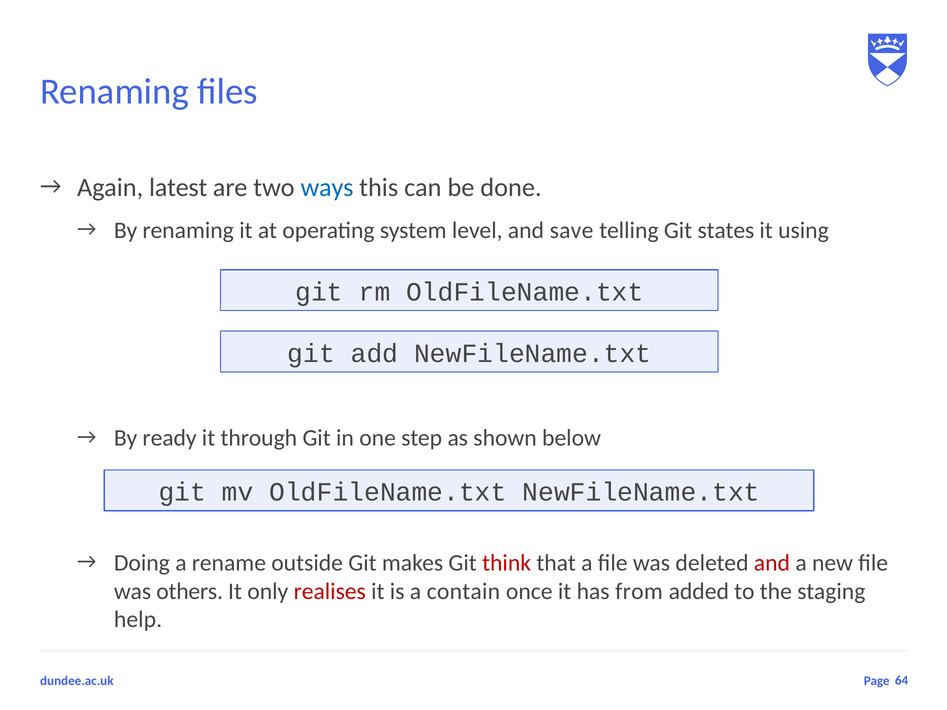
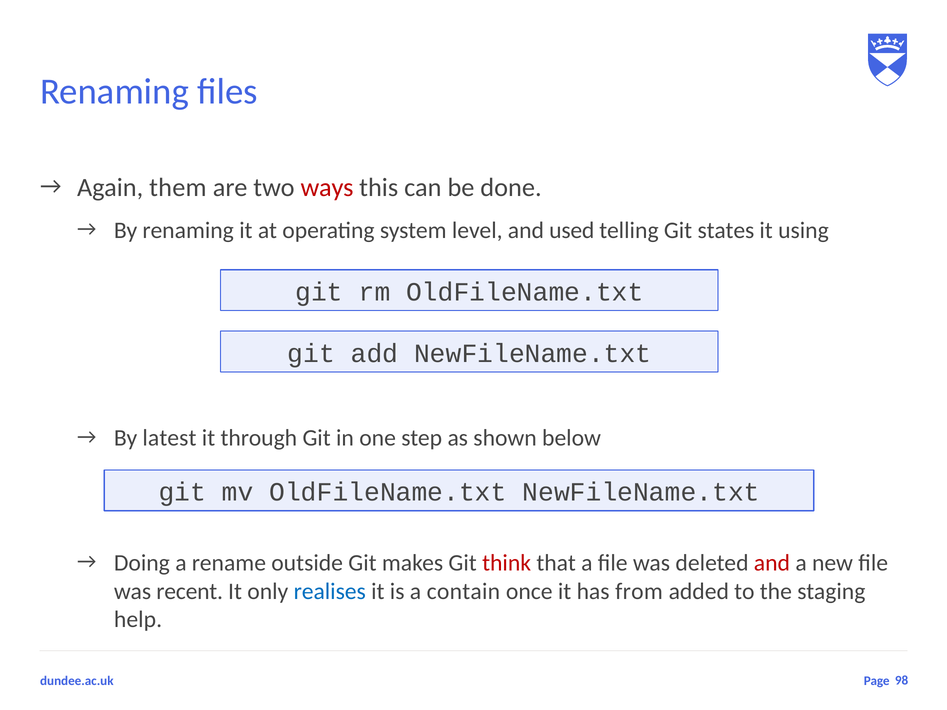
latest: latest -> them (178, 187)
ways colour: blue -> red (327, 187)
save: save -> used (572, 230)
ready: ready -> latest (169, 438)
others: others -> recent (190, 591)
realises colour: red -> blue (330, 591)
64: 64 -> 98 (902, 681)
